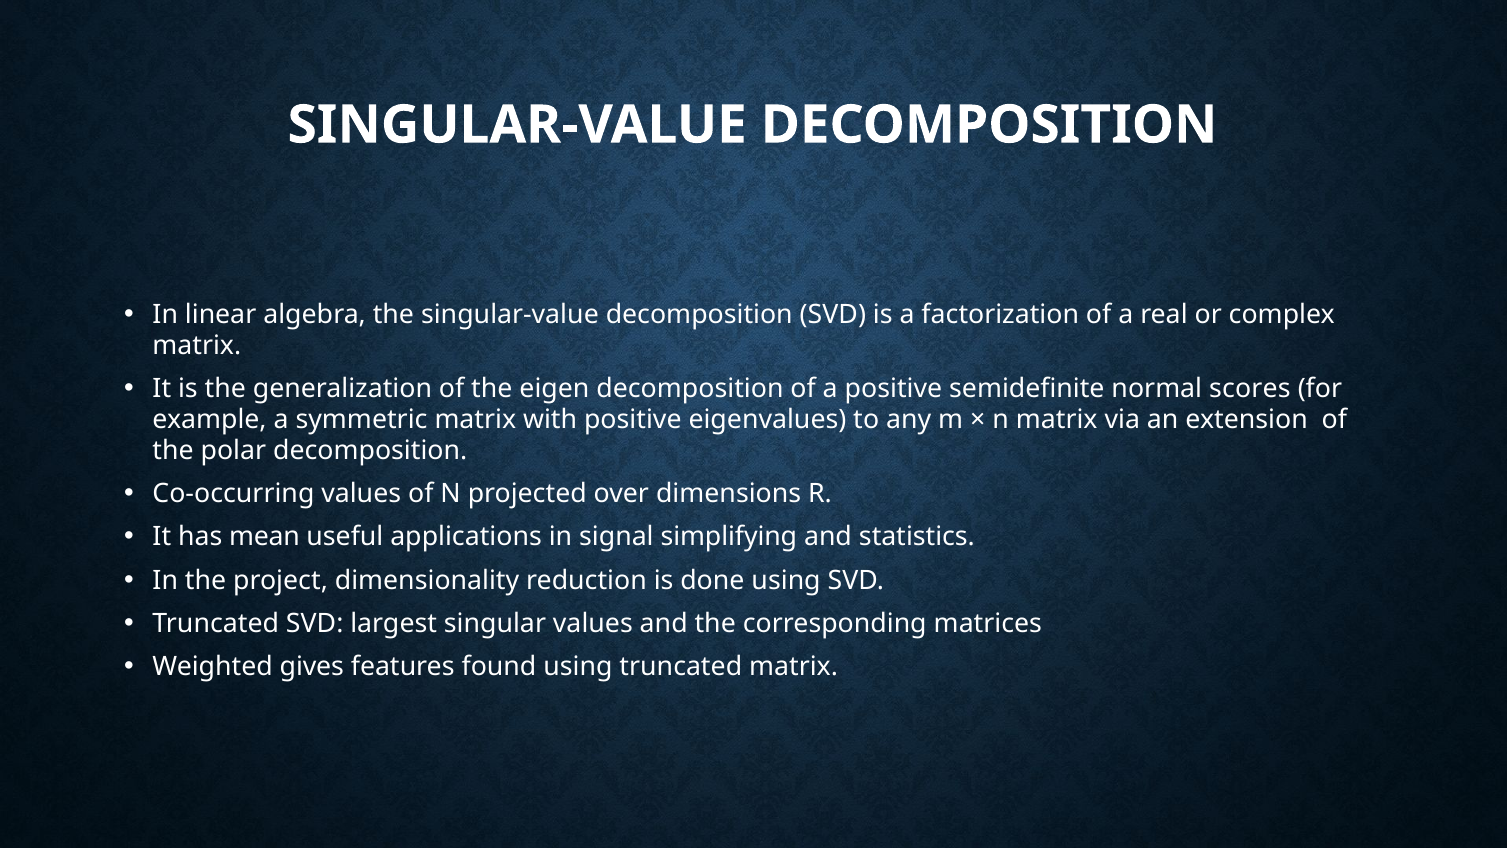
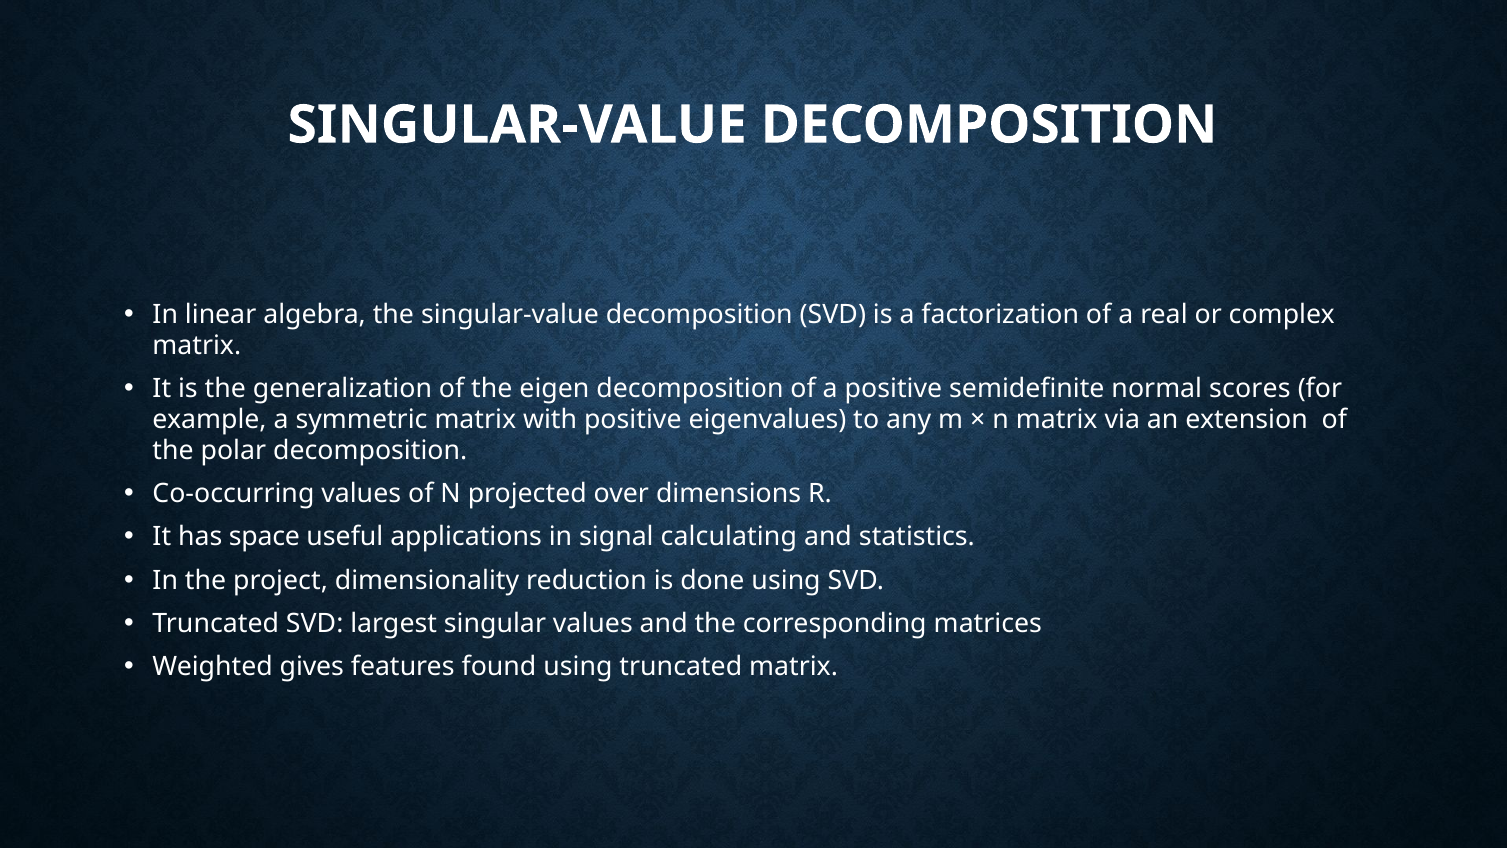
mean: mean -> space (264, 537)
simplifying: simplifying -> calculating (729, 537)
